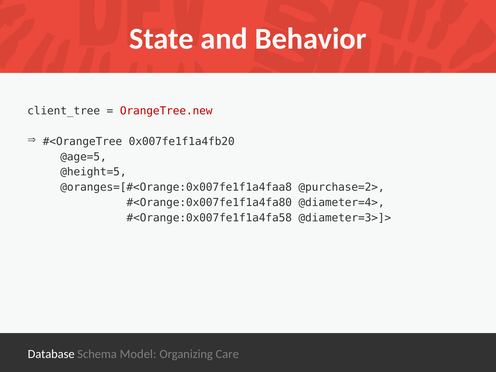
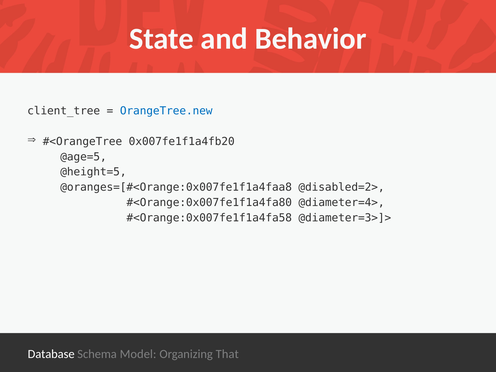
OrangeTree.new colour: red -> blue (166, 111)
@purchase=2>: @purchase=2> -> @disabled=2> (342, 187)
Care: Care -> That (227, 354)
